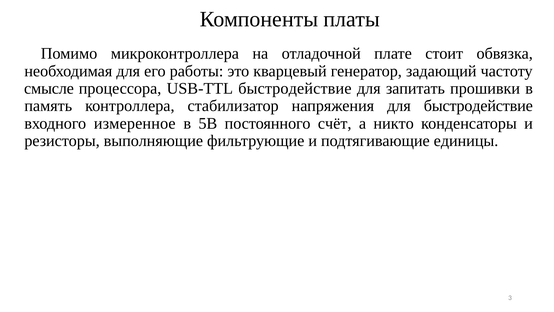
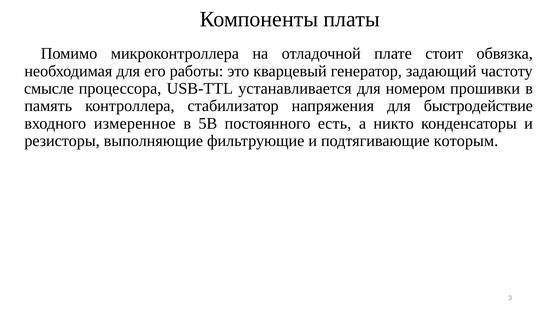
USB-TTL быстродействие: быстродействие -> устанавливается (295, 88)
запитать: запитать -> номером (415, 88)
счёт: счёт -> есть (335, 123)
единицы: единицы -> которым (466, 141)
